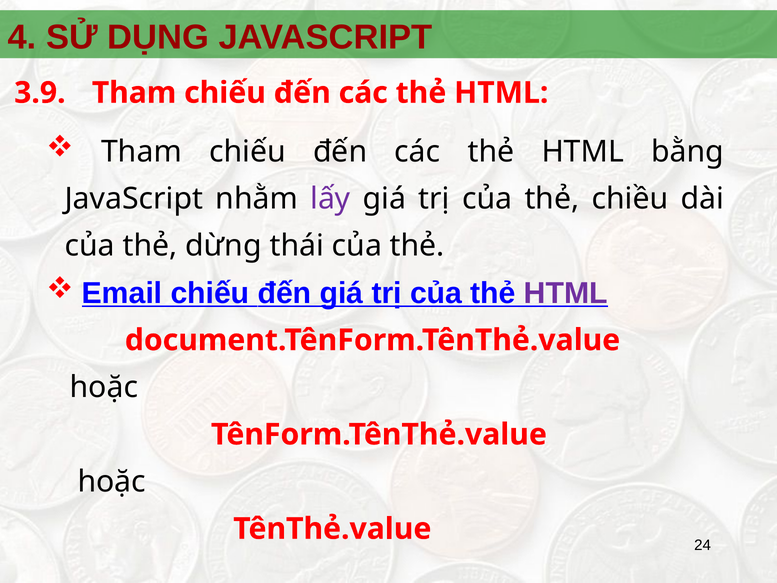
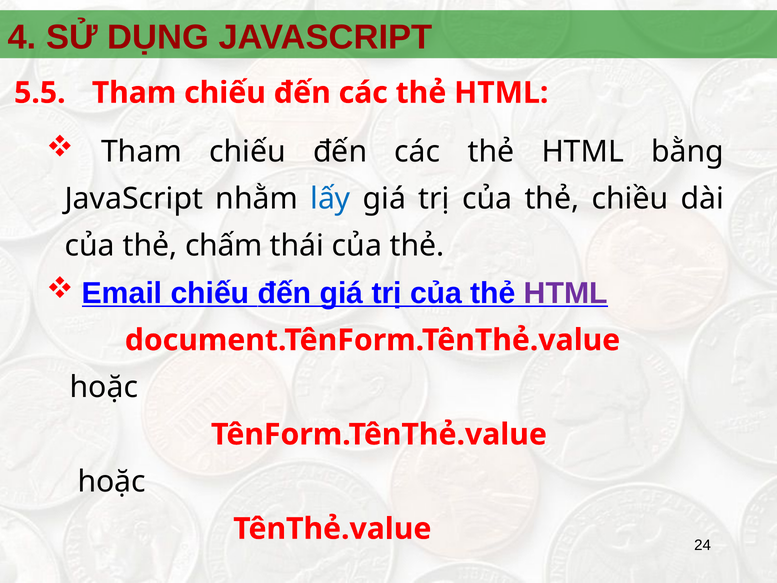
3.9: 3.9 -> 5.5 (40, 93)
lấy colour: purple -> blue (330, 199)
dừng: dừng -> chấm (224, 246)
